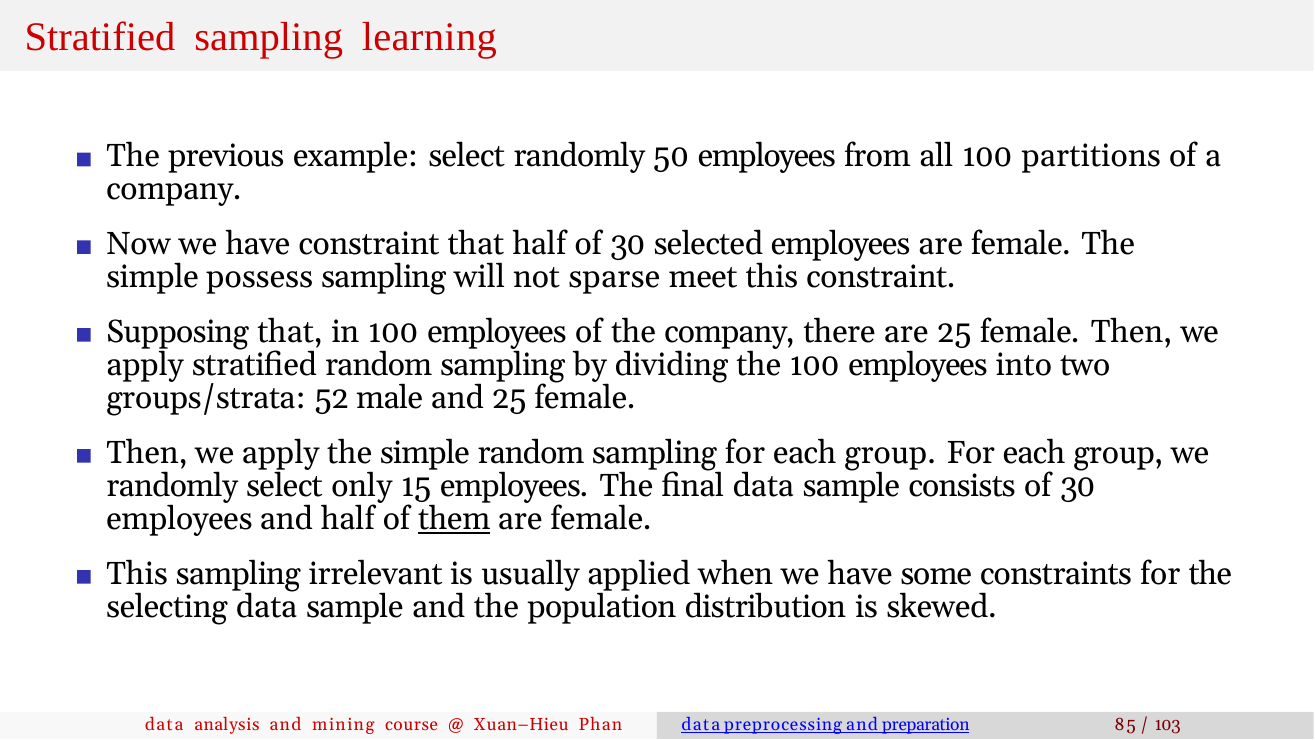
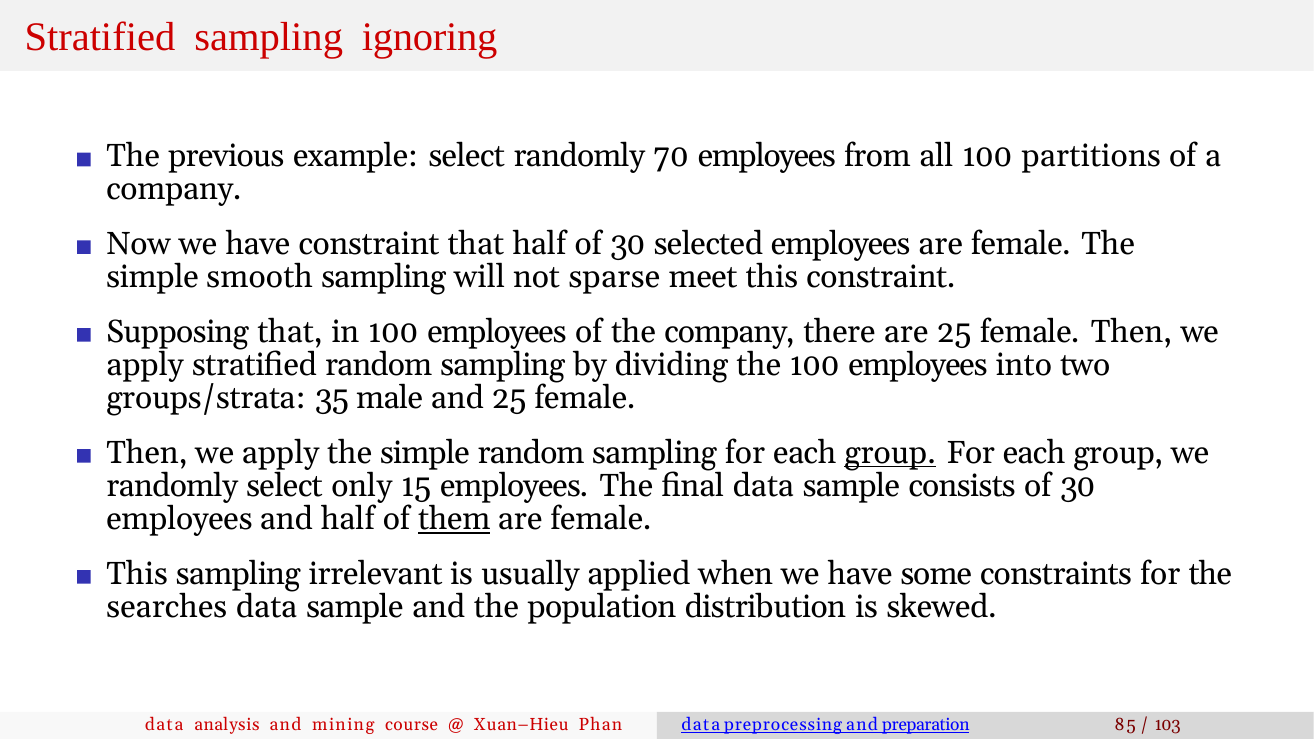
learning: learning -> ignoring (430, 38)
50: 50 -> 70 (671, 156)
possess: possess -> smooth (260, 277)
52: 52 -> 35 (332, 398)
group underline: none -> present (890, 453)
selecting: selecting -> searches (167, 607)
